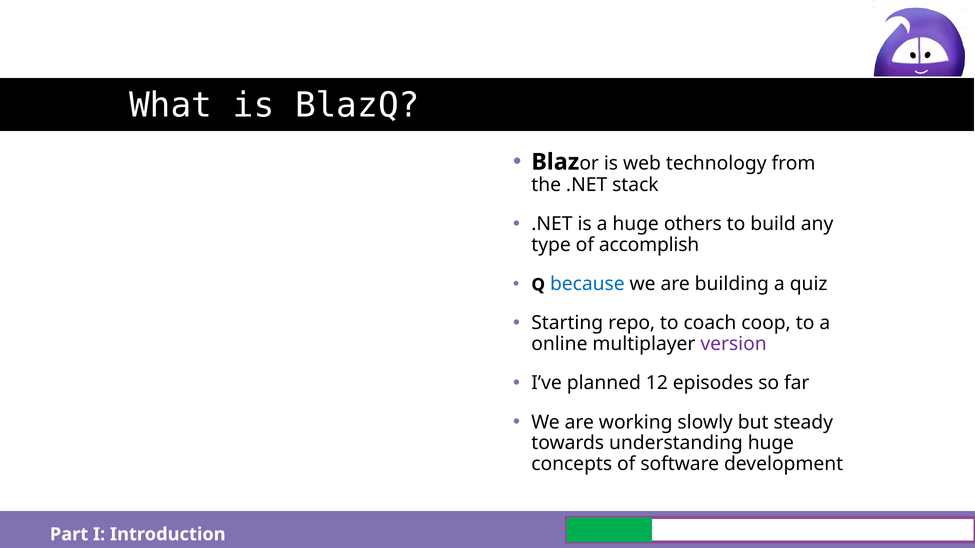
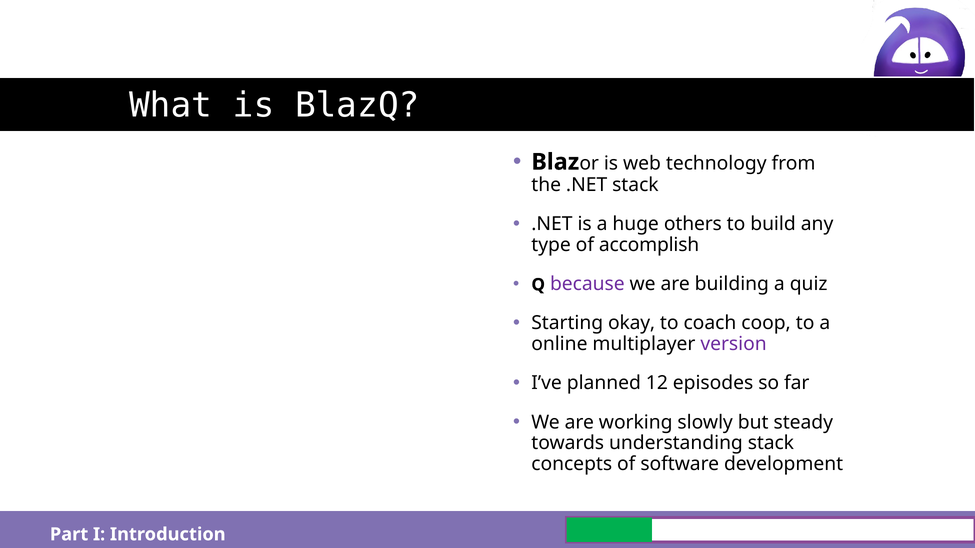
because colour: blue -> purple (587, 284)
repo: repo -> okay (632, 323)
understanding huge: huge -> stack (771, 443)
